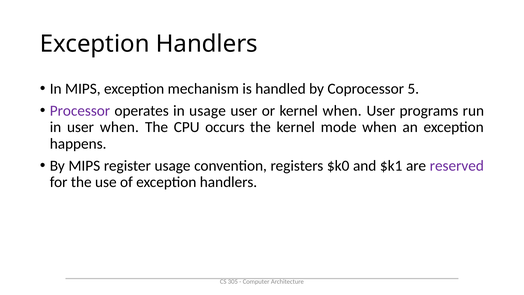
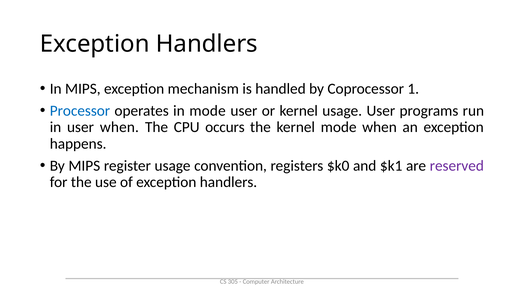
5: 5 -> 1 (413, 89)
Processor colour: purple -> blue (80, 111)
in usage: usage -> mode (208, 111)
kernel when: when -> usage (342, 111)
